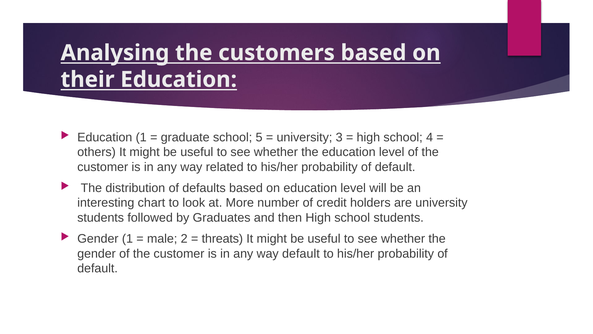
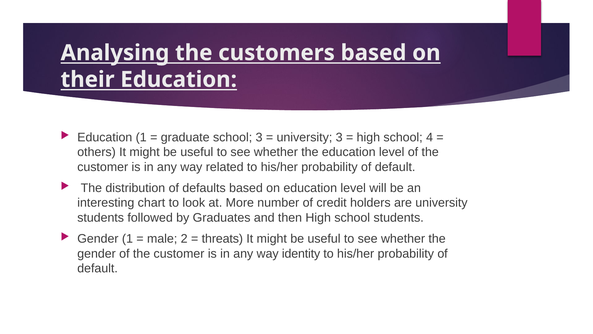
school 5: 5 -> 3 (259, 137)
way default: default -> identity (301, 253)
